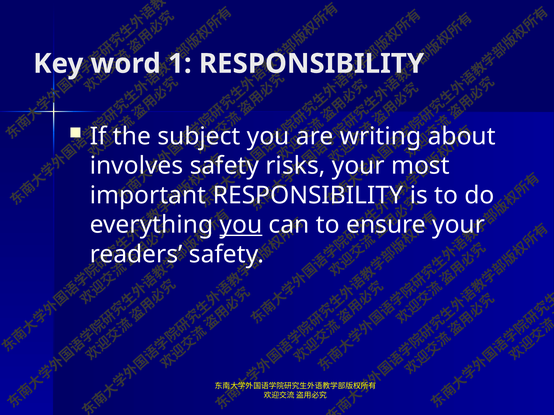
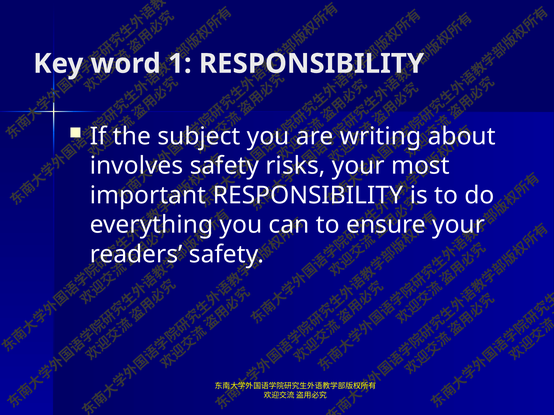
you underline: present -> none (241, 225)
